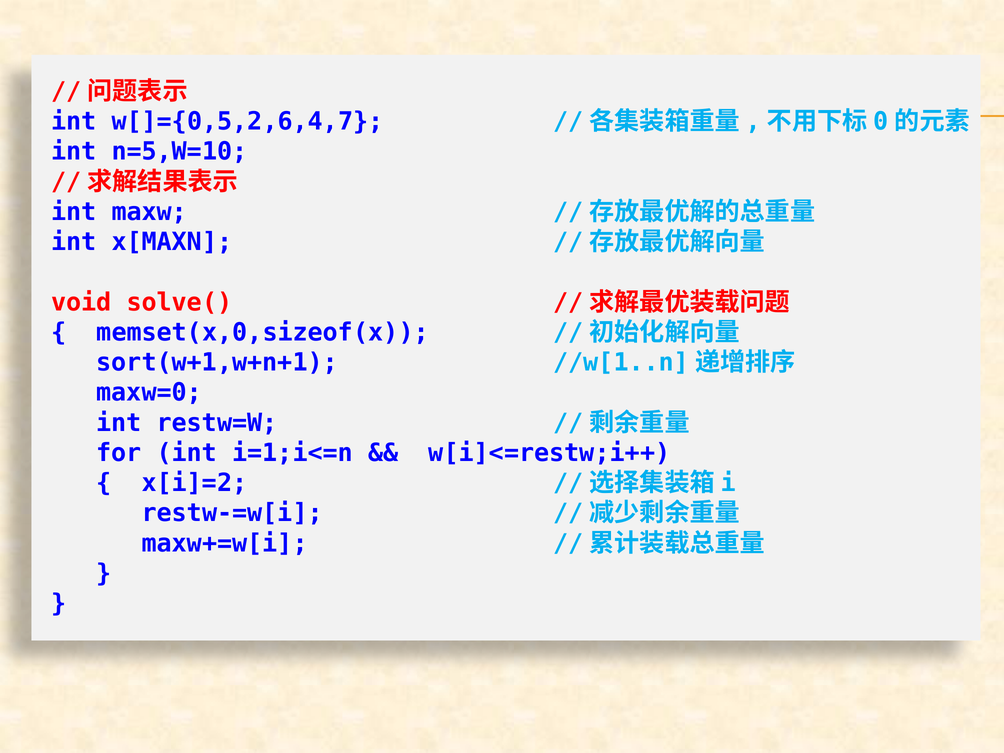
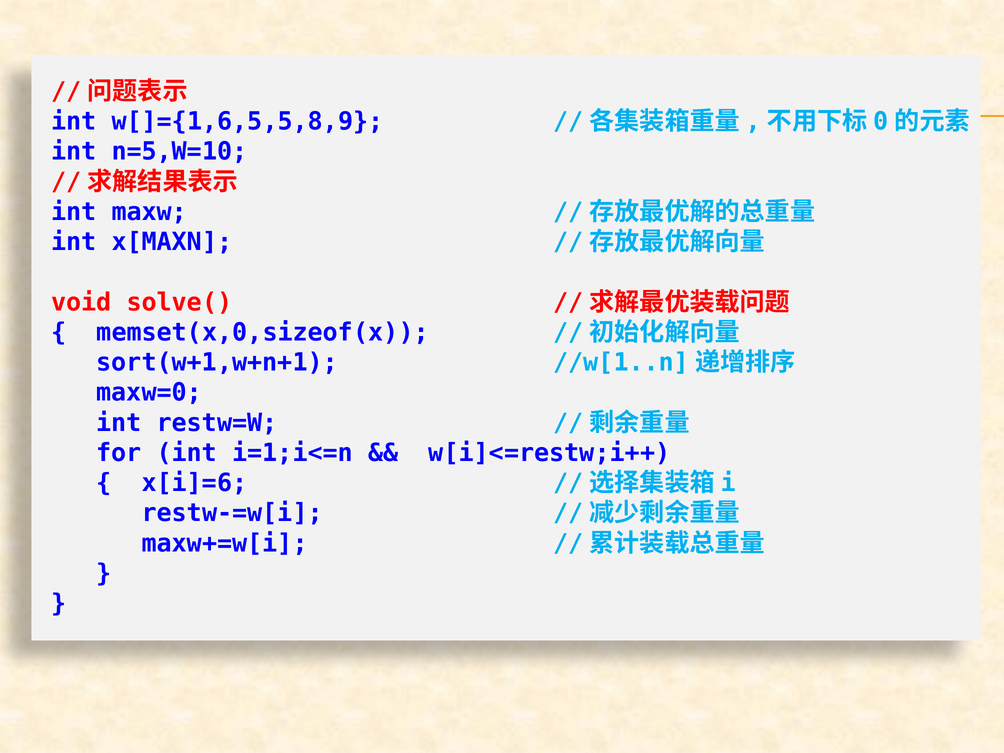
w[]={0,5,2,6,4,7: w[]={0,5,2,6,4,7 -> w[]={1,6,5,5,8,9 (247, 122)
x[i]=2: x[i]=2 -> x[i]=6 (194, 483)
